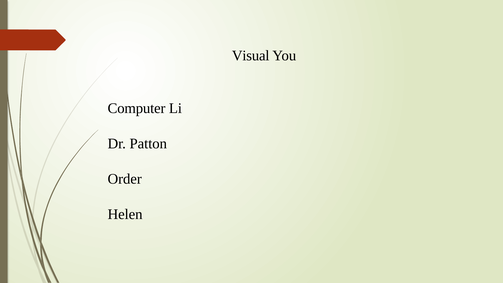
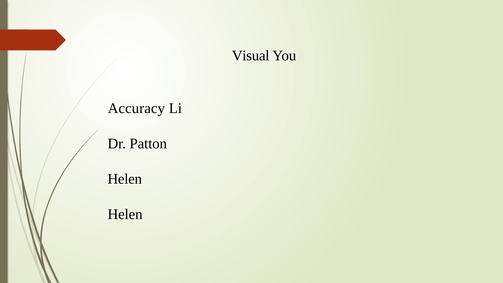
Computer: Computer -> Accuracy (136, 108)
Order: Order -> Helen (125, 179)
